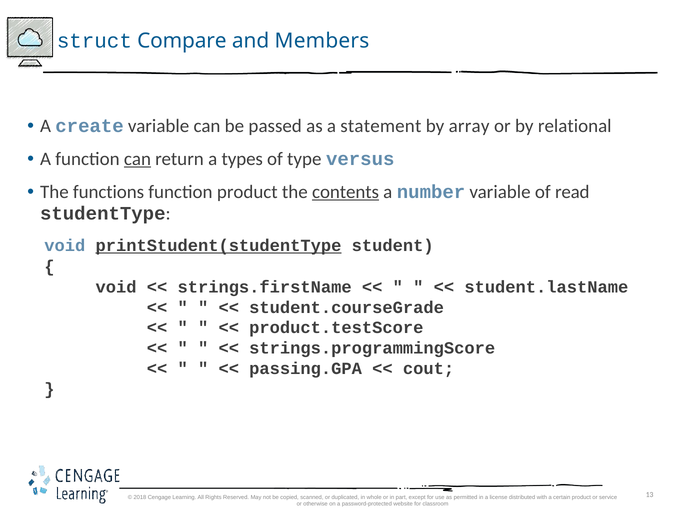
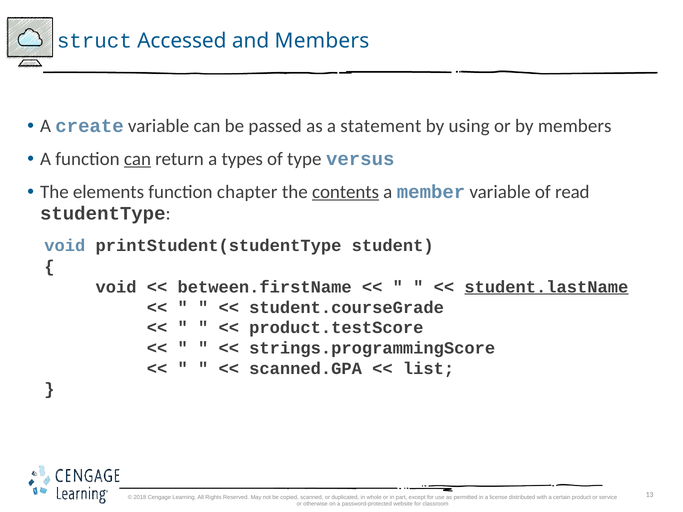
Compare: Compare -> Accessed (182, 41)
array: array -> using (469, 126)
by relational: relational -> members (575, 126)
functions: functions -> elements (108, 192)
function product: product -> chapter (247, 192)
number: number -> member (431, 192)
printStudent(studentType underline: present -> none (219, 246)
strings.firstName: strings.firstName -> between.firstName (265, 287)
student.lastName underline: none -> present (546, 287)
passing.GPA: passing.GPA -> scanned.GPA (306, 369)
cout: cout -> list (429, 369)
